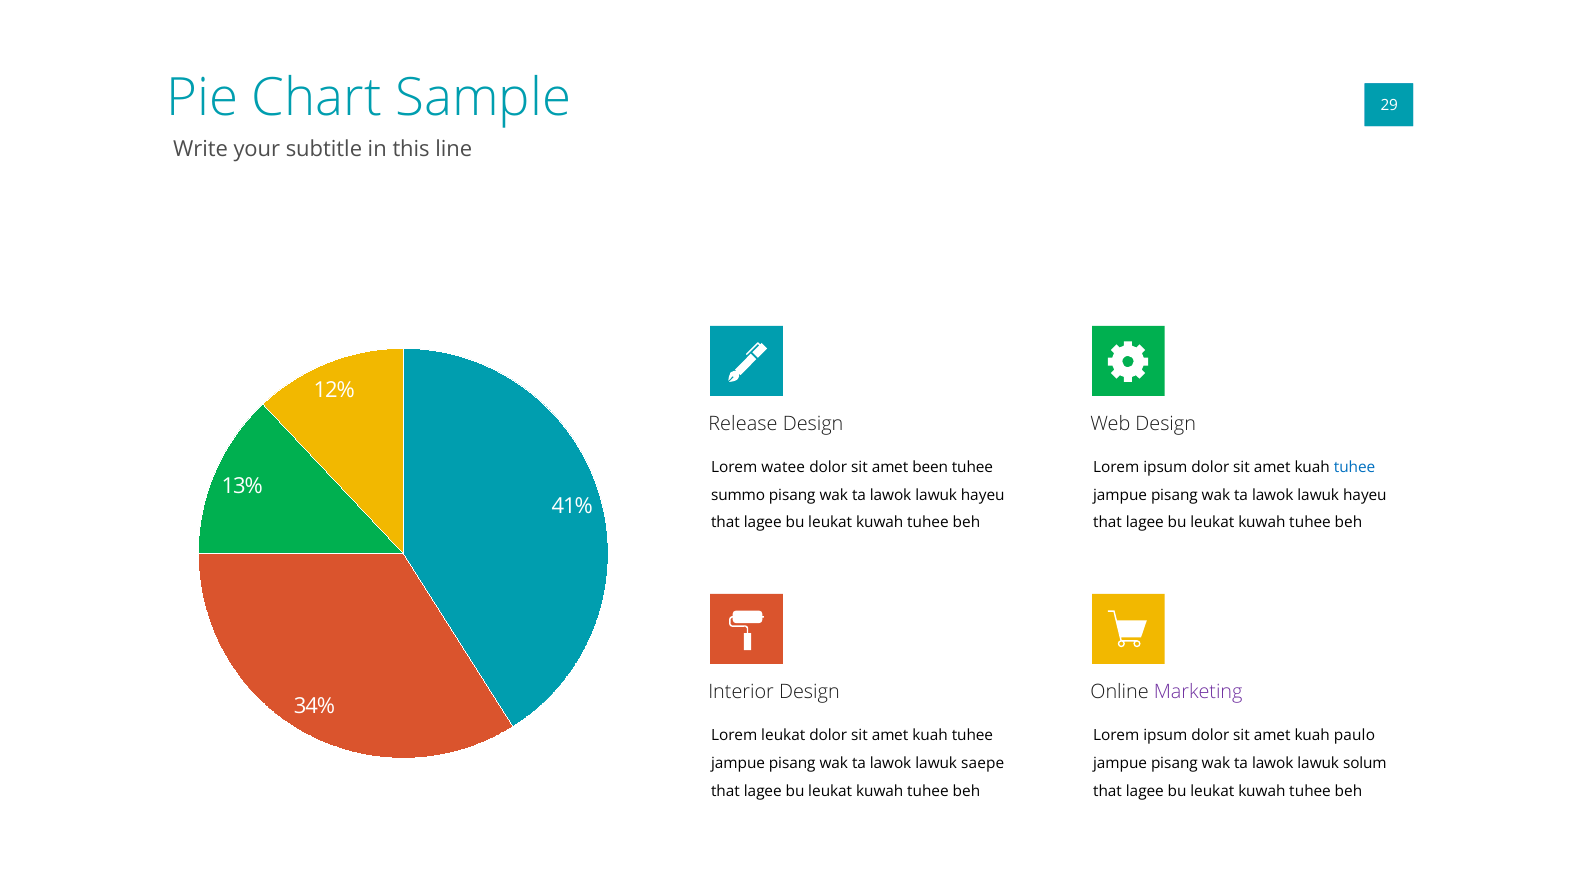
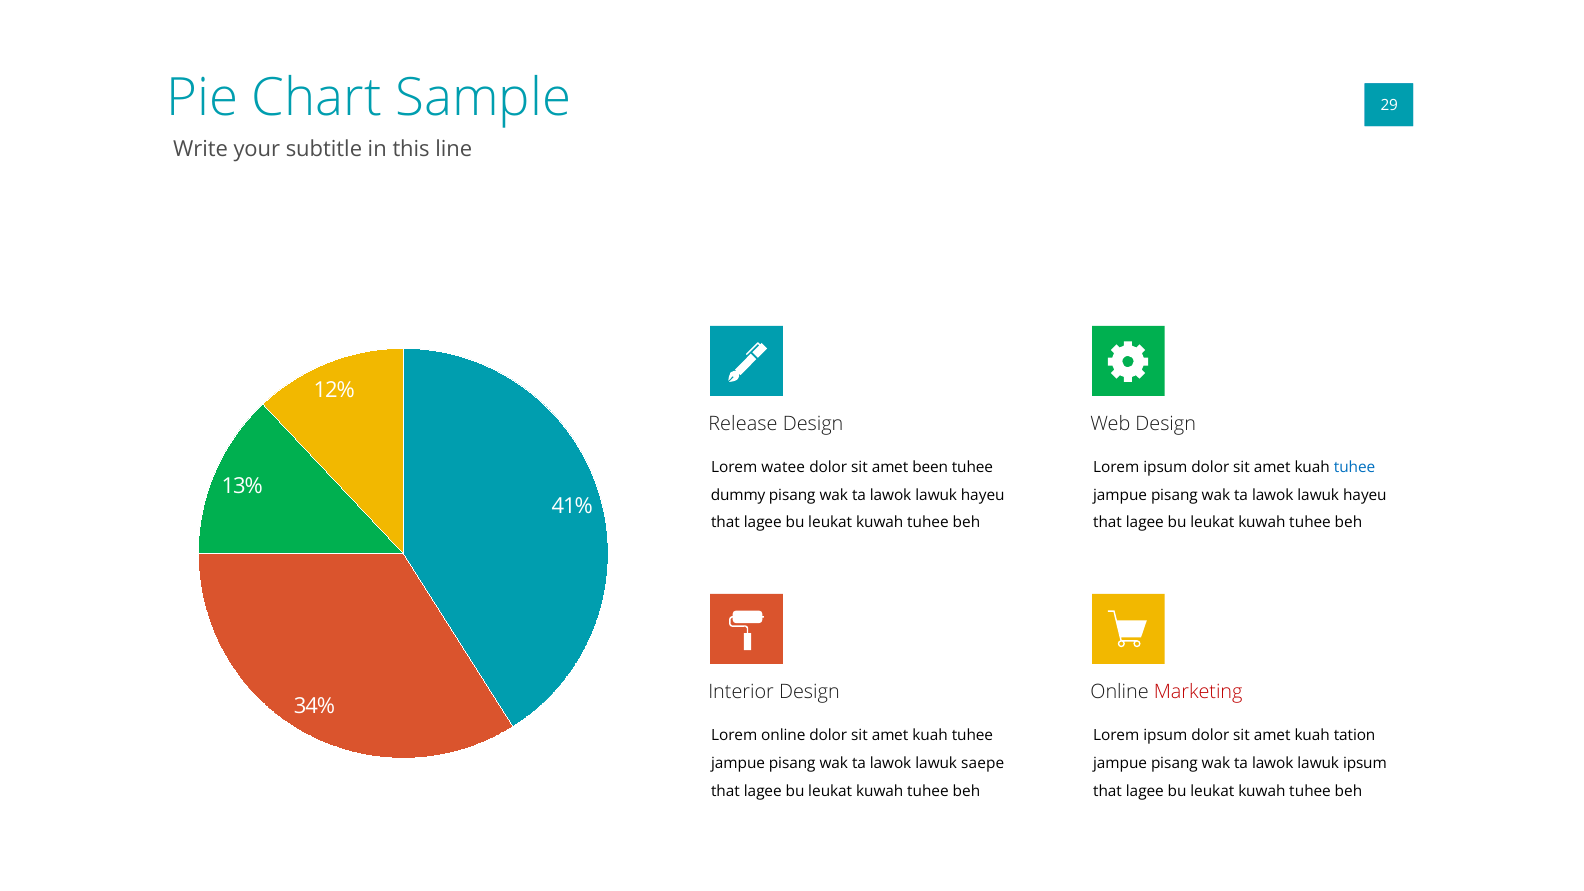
summo: summo -> dummy (738, 495)
Marketing colour: purple -> red (1198, 692)
Lorem leukat: leukat -> online (783, 736)
paulo: paulo -> tation (1355, 736)
lawuk solum: solum -> ipsum (1365, 763)
